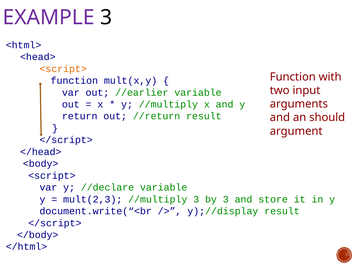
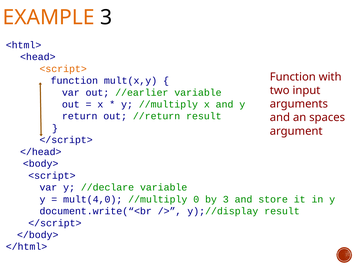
EXAMPLE colour: purple -> orange (49, 17)
should: should -> spaces (327, 117)
mult(2,3: mult(2,3 -> mult(4,0 (93, 199)
//multiply 3: 3 -> 0 (196, 199)
